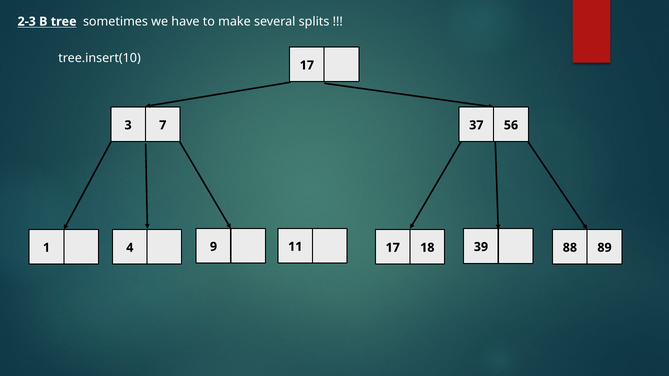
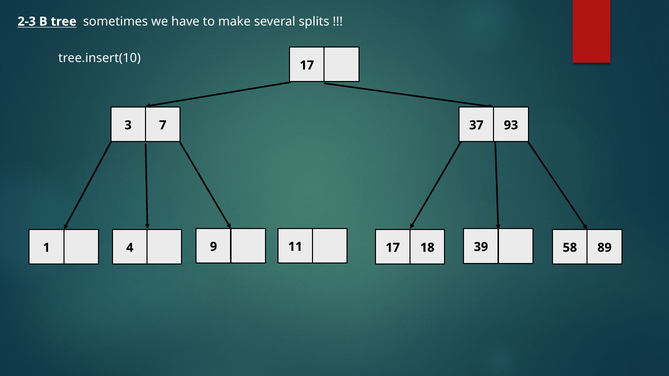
56: 56 -> 93 (511, 125)
88: 88 -> 58 (570, 248)
